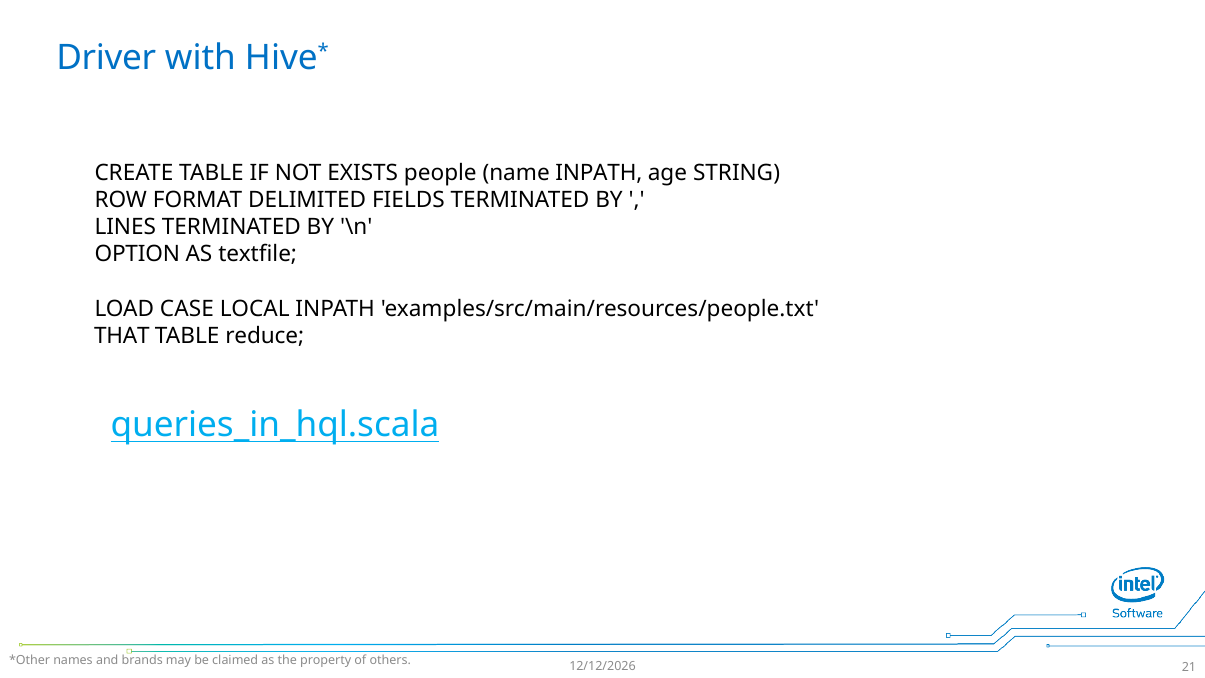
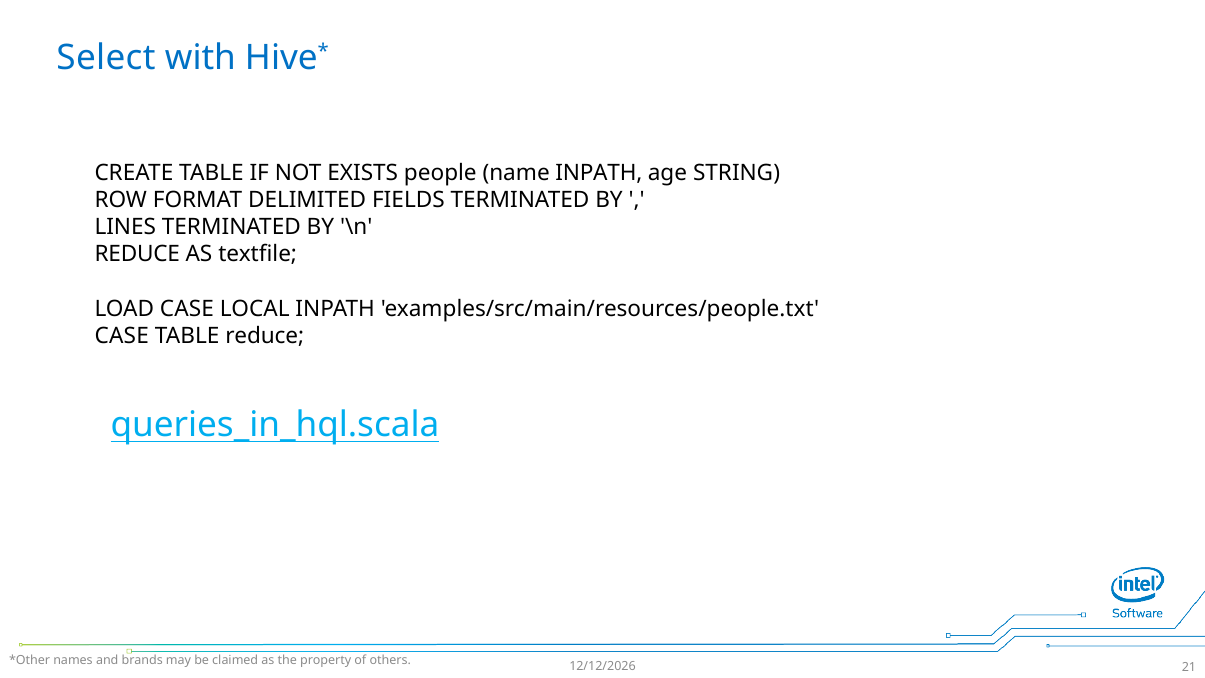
Driver: Driver -> Select (106, 58)
OPTION: OPTION -> REDUCE (137, 254)
THAT: THAT -> CASE (122, 336)
